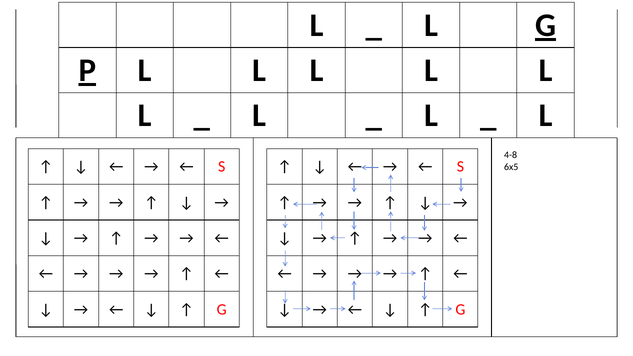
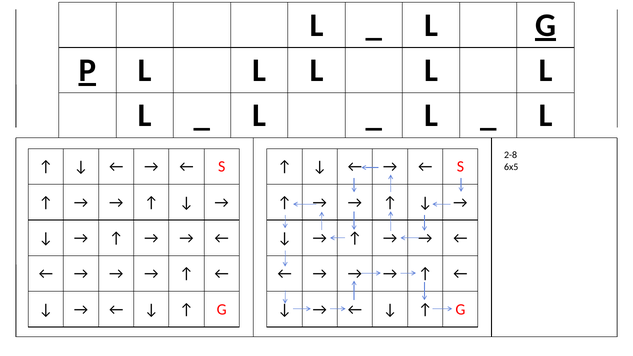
4-8: 4-8 -> 2-8 (511, 155)
